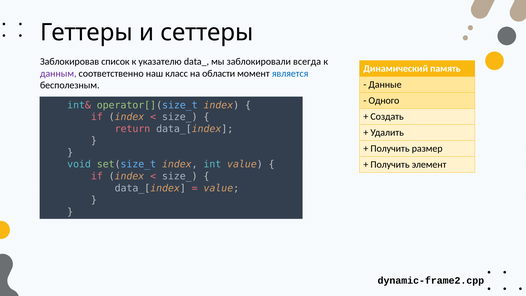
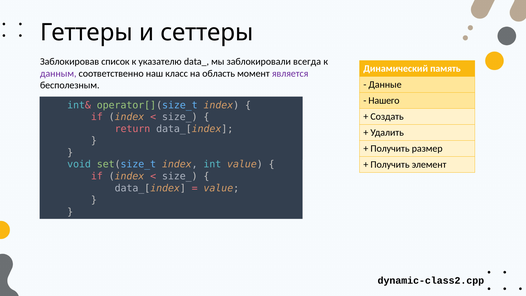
области: области -> область (219, 73)
является colour: blue -> purple (290, 73)
Одного: Одного -> Нашего (384, 101)
dynamic-frame2.cpp: dynamic-frame2.cpp -> dynamic-class2.cpp (431, 280)
